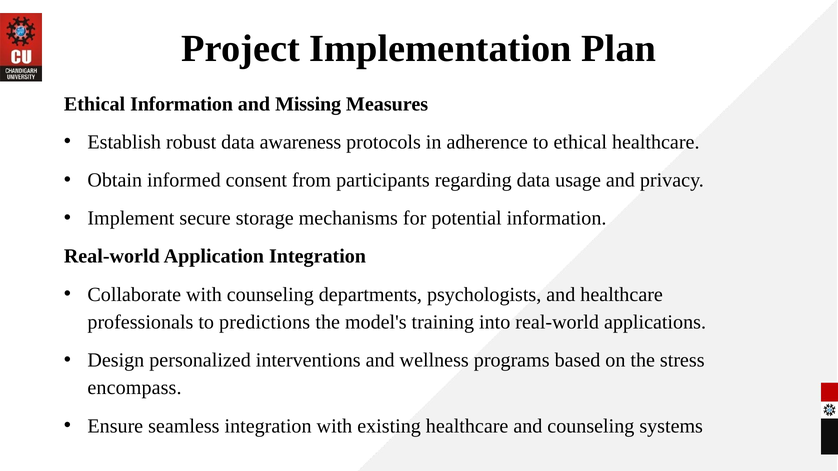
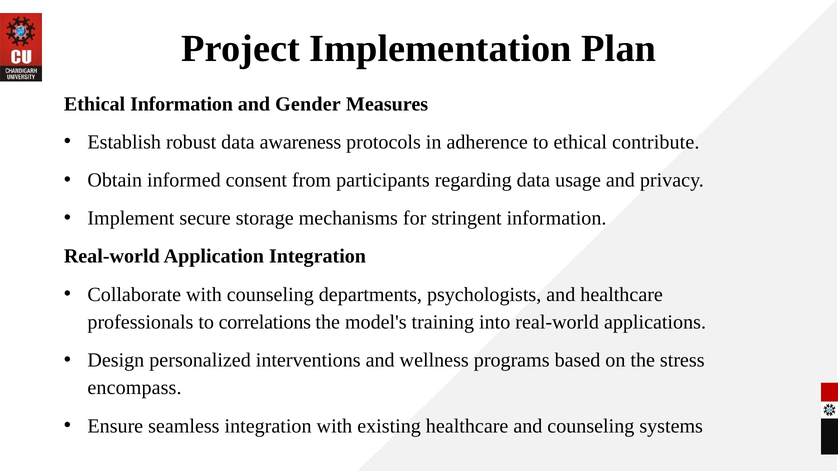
Missing: Missing -> Gender (308, 104)
ethical healthcare: healthcare -> contribute (656, 142)
potential: potential -> stringent (467, 218)
predictions: predictions -> correlations (265, 322)
